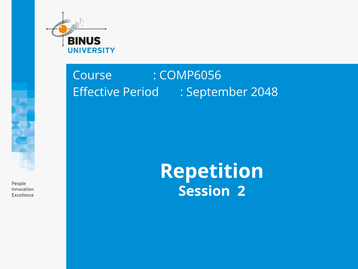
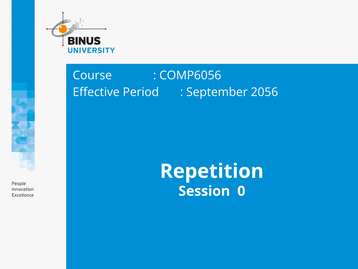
2048: 2048 -> 2056 (264, 92)
2: 2 -> 0 (241, 191)
